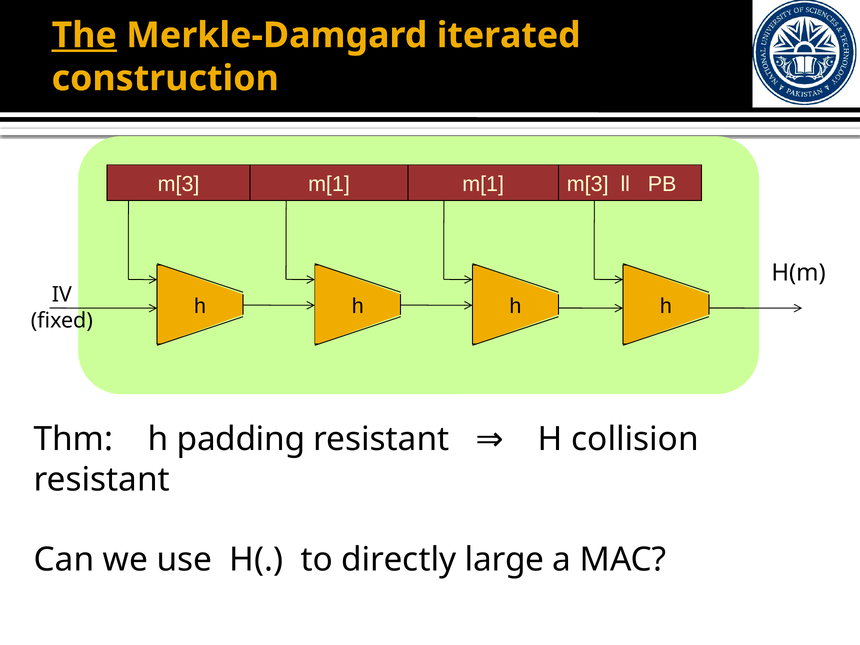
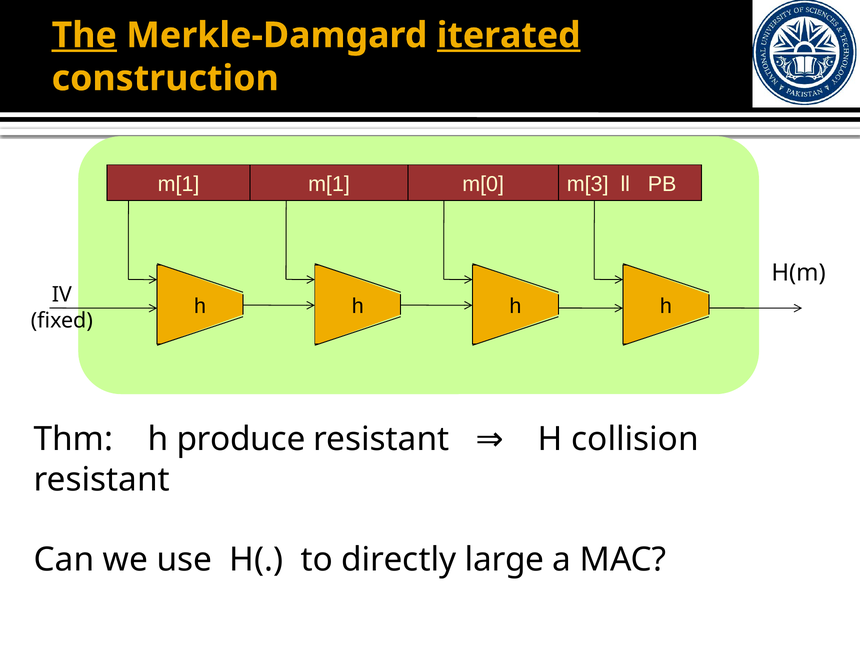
iterated underline: none -> present (509, 35)
m[3: m[3 -> m[1 (179, 184)
m[1 m[1: m[1 -> m[0 (483, 184)
padding: padding -> produce (241, 439)
